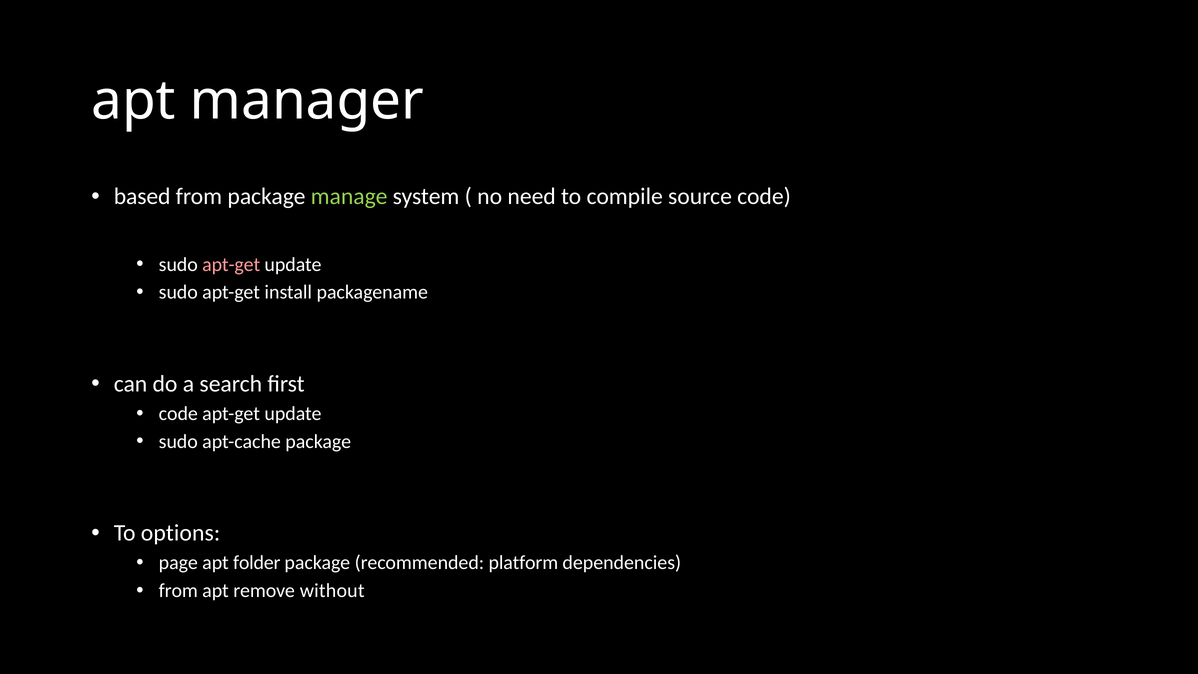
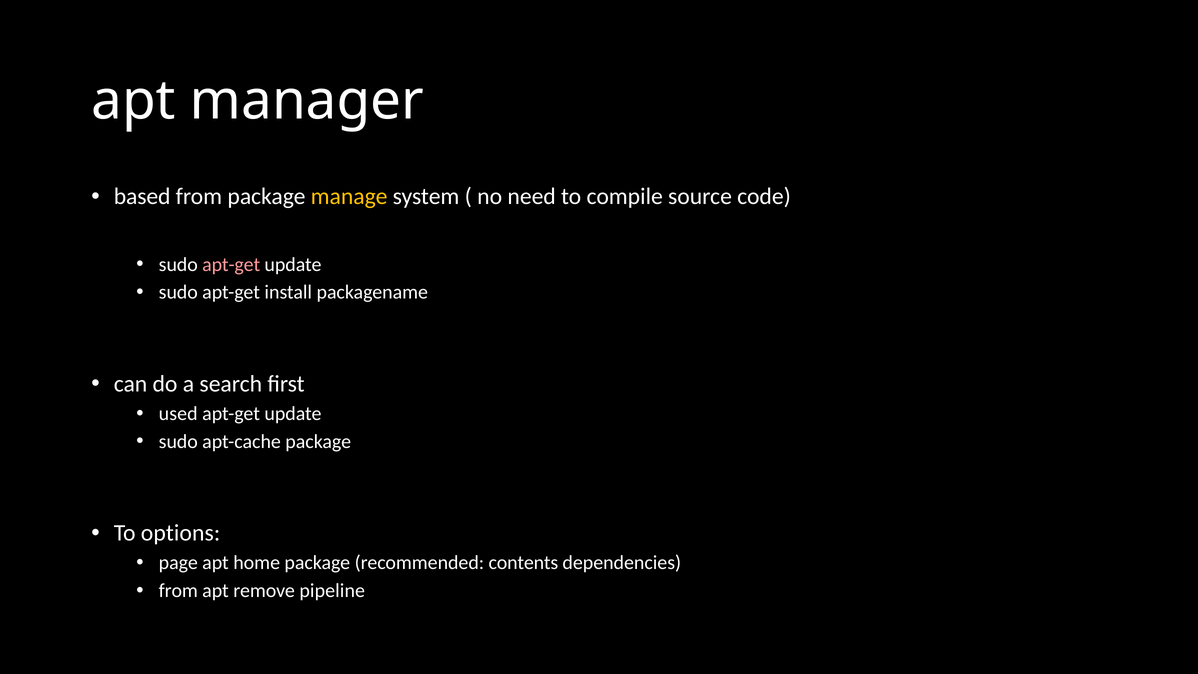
manage colour: light green -> yellow (349, 197)
code: code -> used (178, 414)
folder: folder -> home (257, 563)
platform: platform -> contents (523, 563)
without: without -> pipeline (332, 591)
